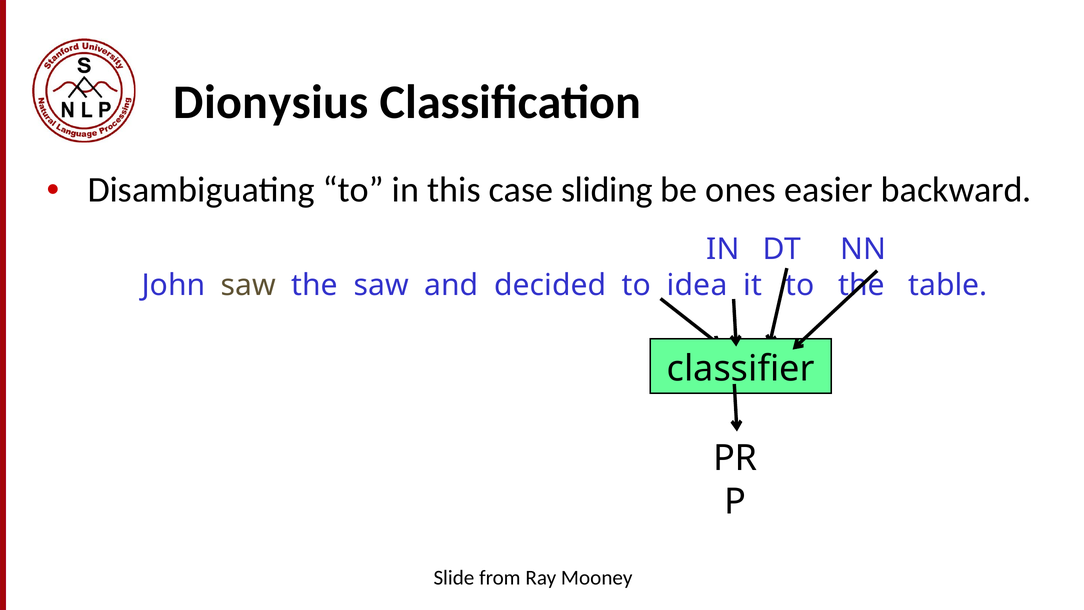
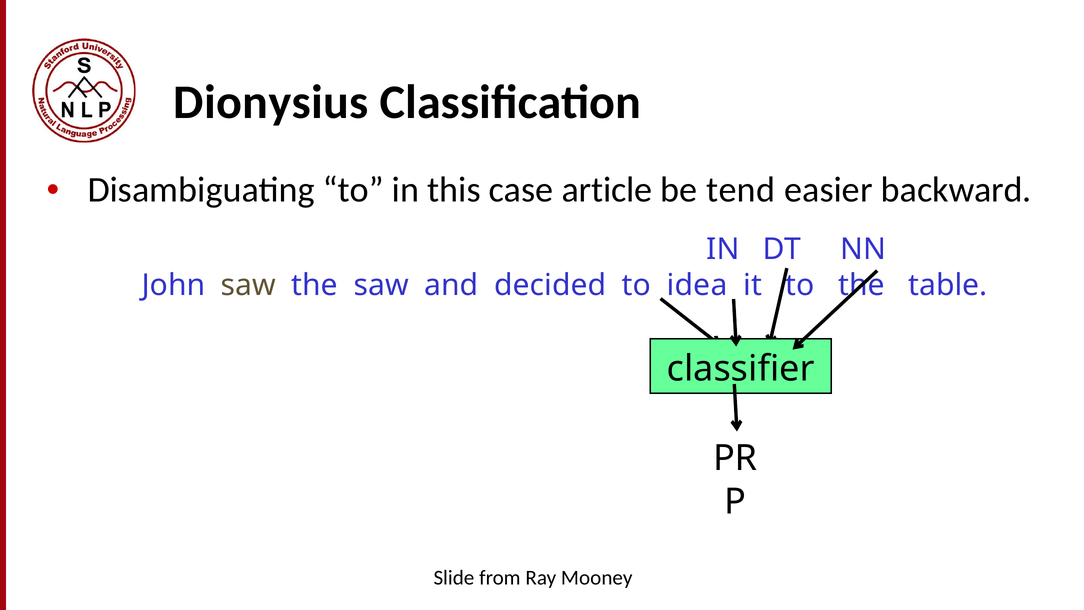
sliding: sliding -> article (607, 190)
ones: ones -> tend (741, 190)
